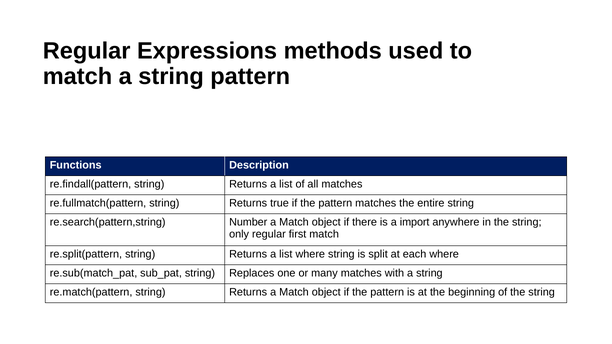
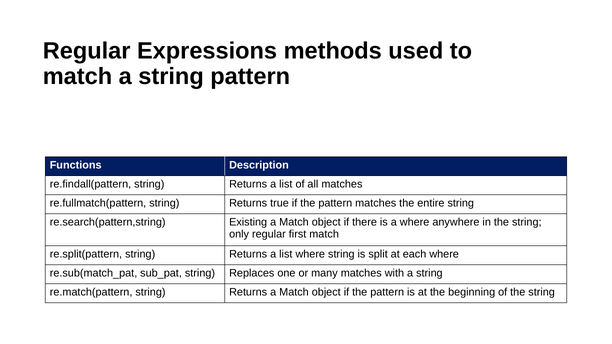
Number: Number -> Existing (248, 222)
a import: import -> where (415, 222)
